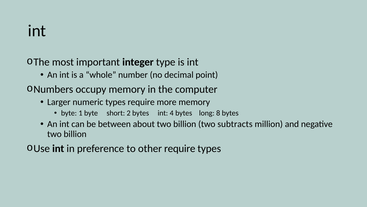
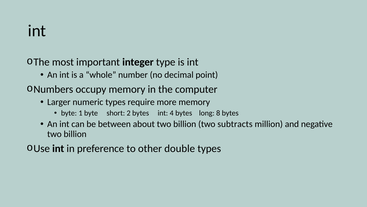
other require: require -> double (180, 148)
